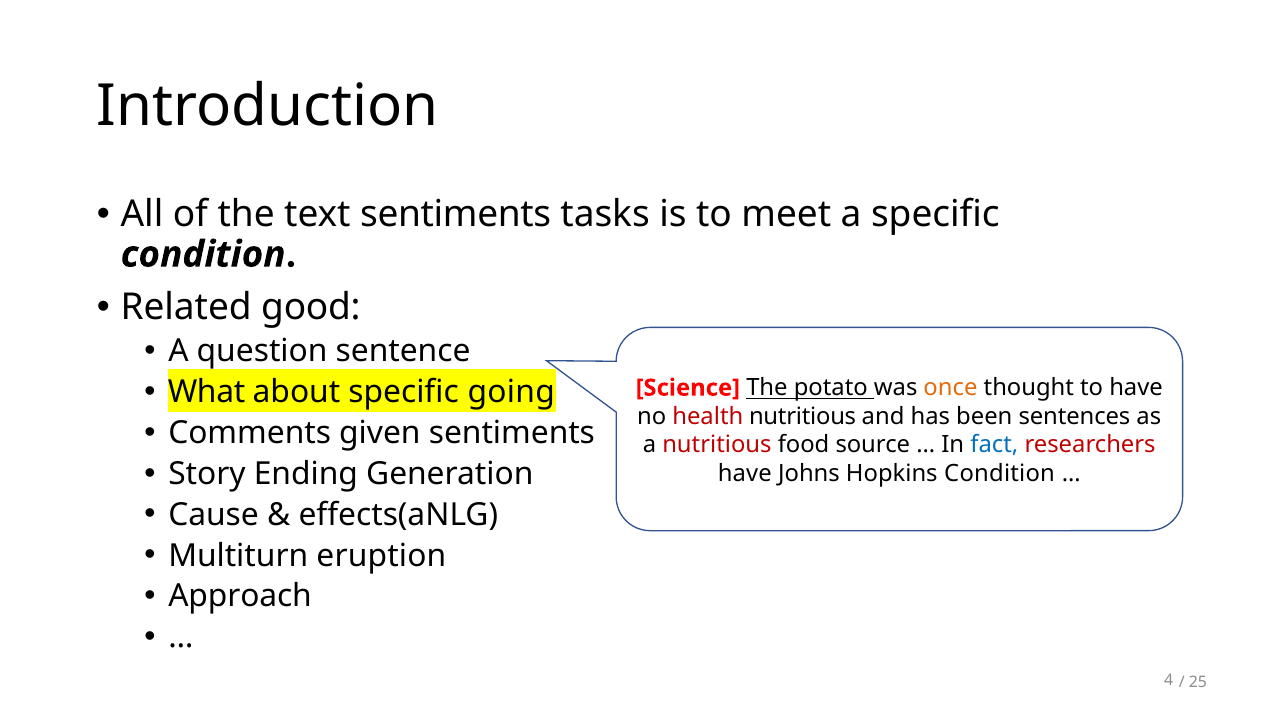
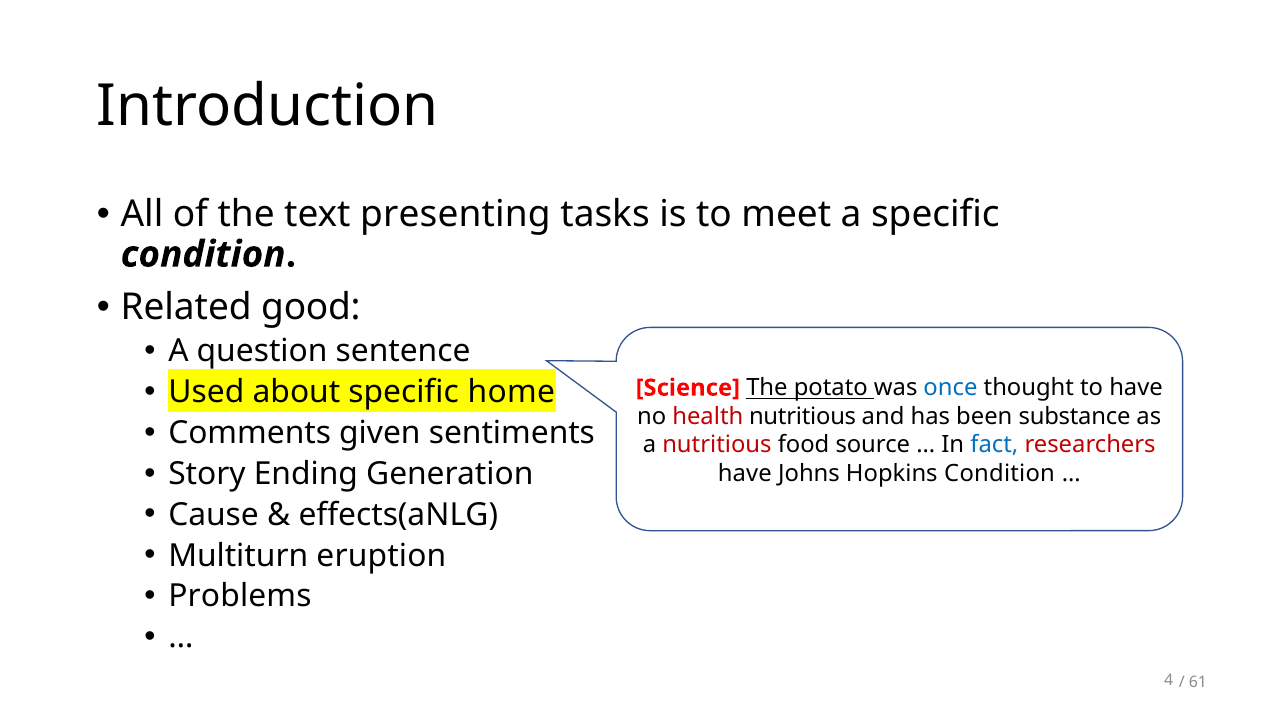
text sentiments: sentiments -> presenting (455, 215)
What: What -> Used (206, 392)
going: going -> home (511, 392)
once colour: orange -> blue (950, 388)
sentences: sentences -> substance (1075, 417)
Approach: Approach -> Problems (240, 597)
25: 25 -> 61 (1198, 682)
